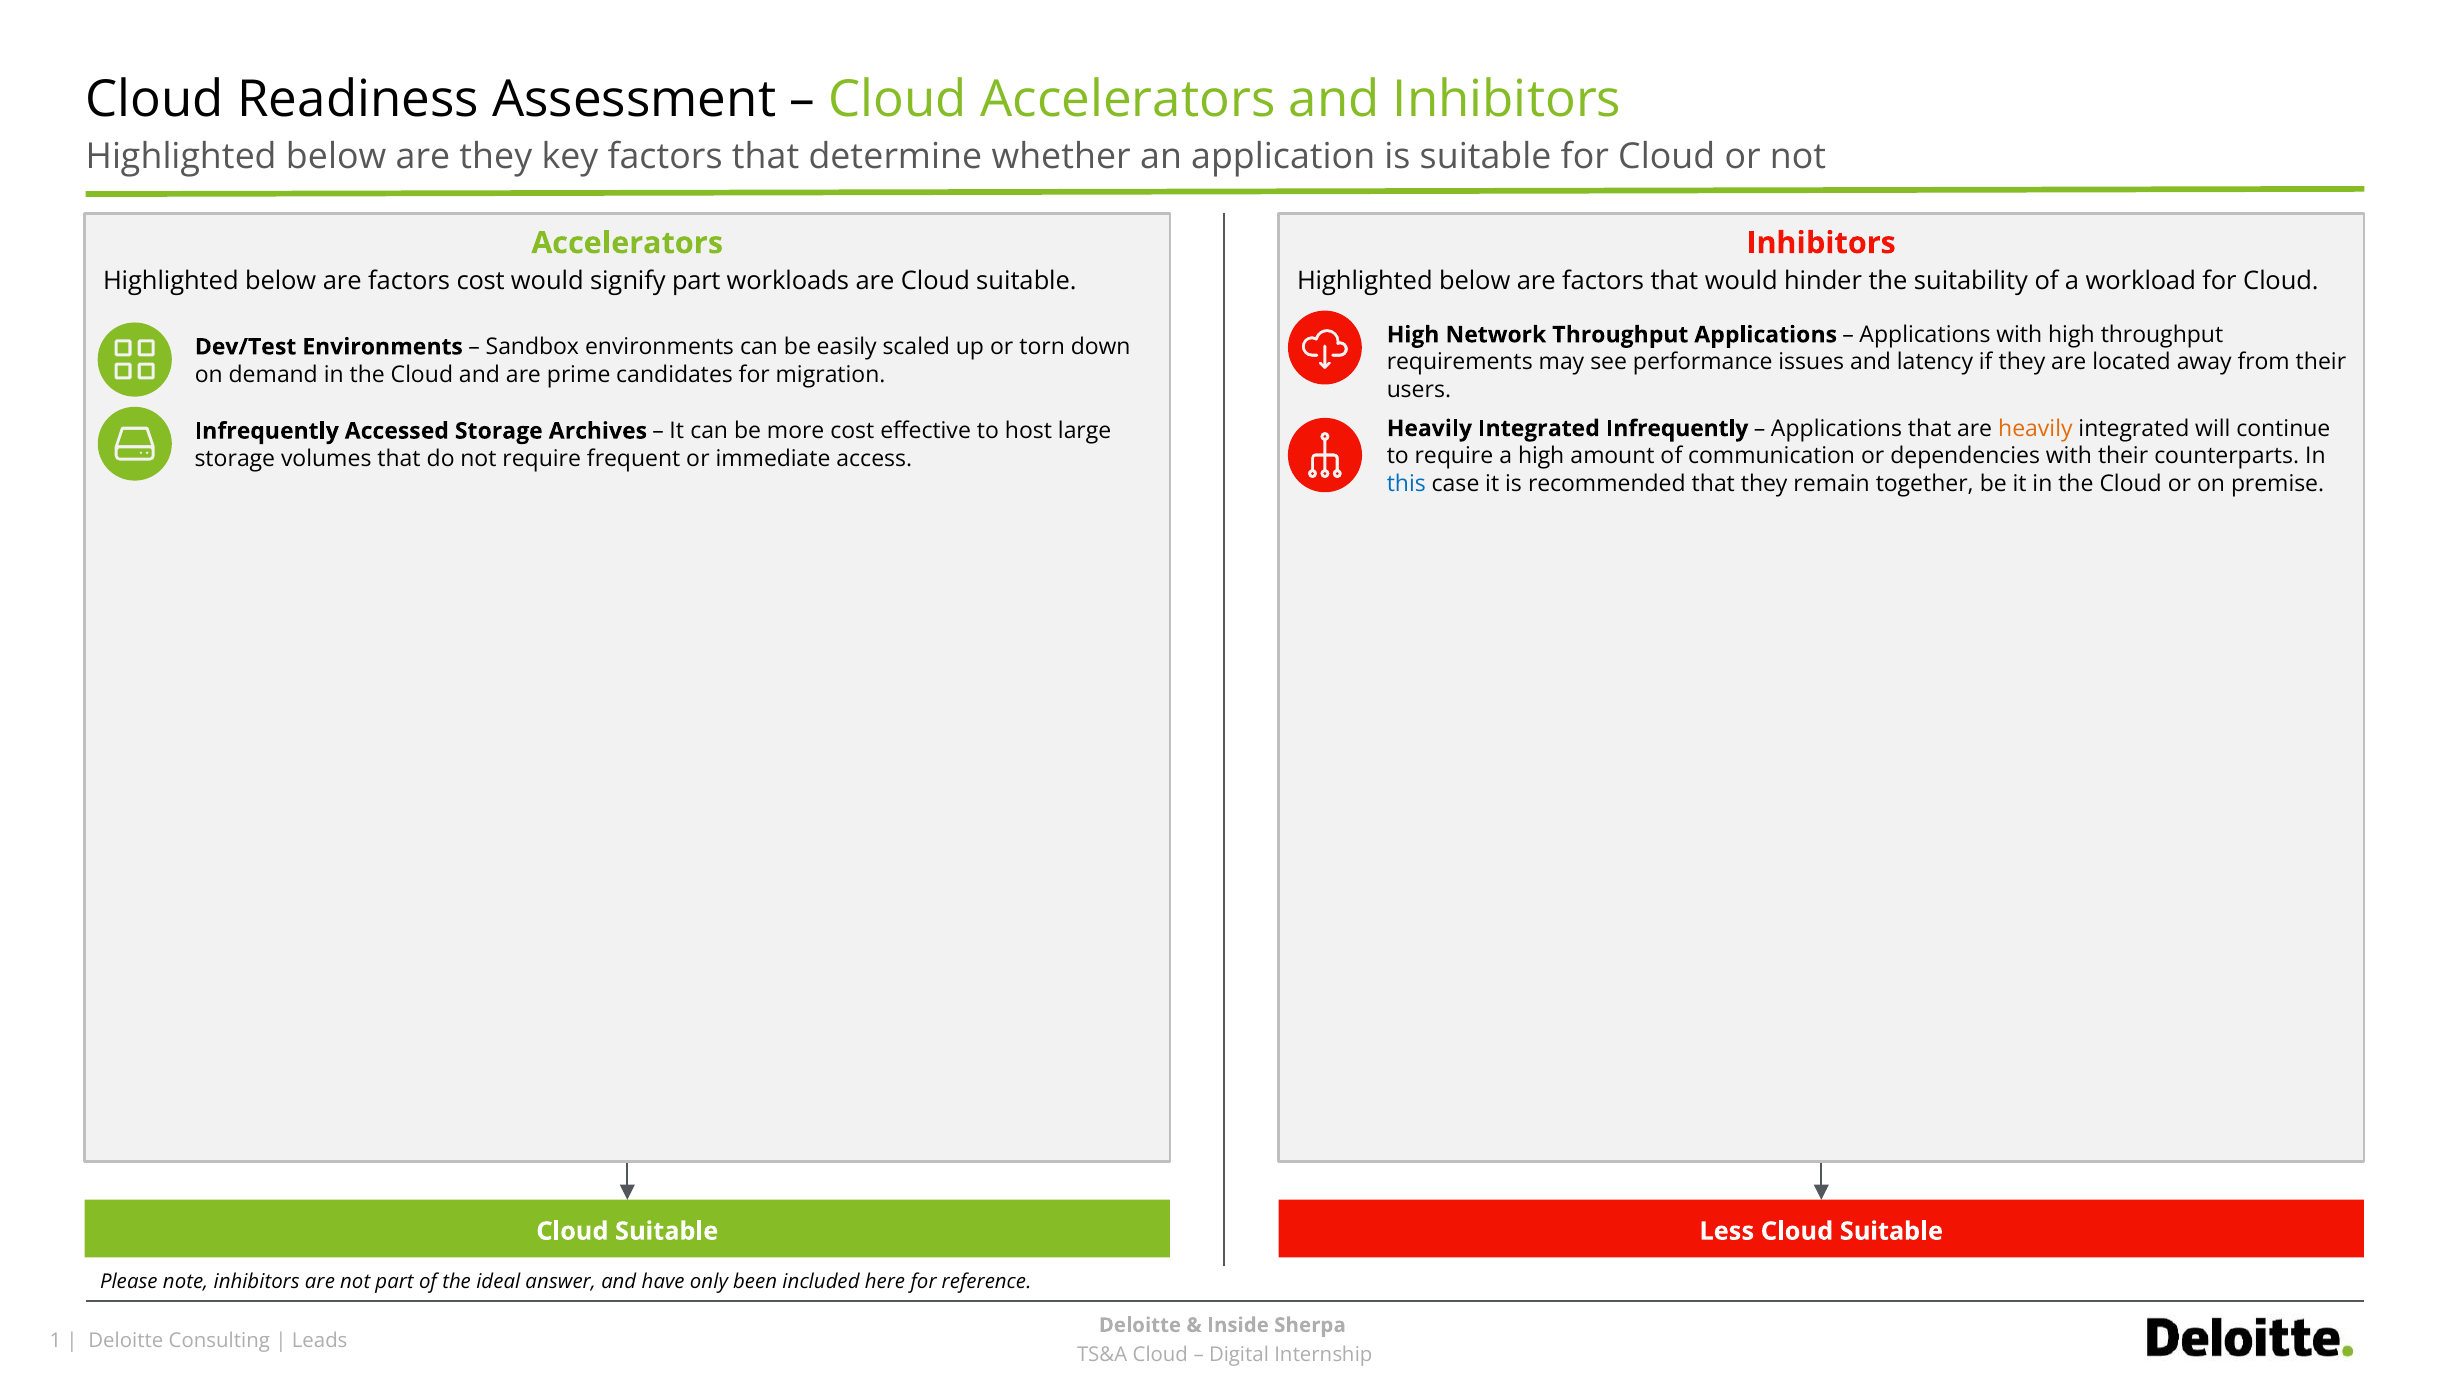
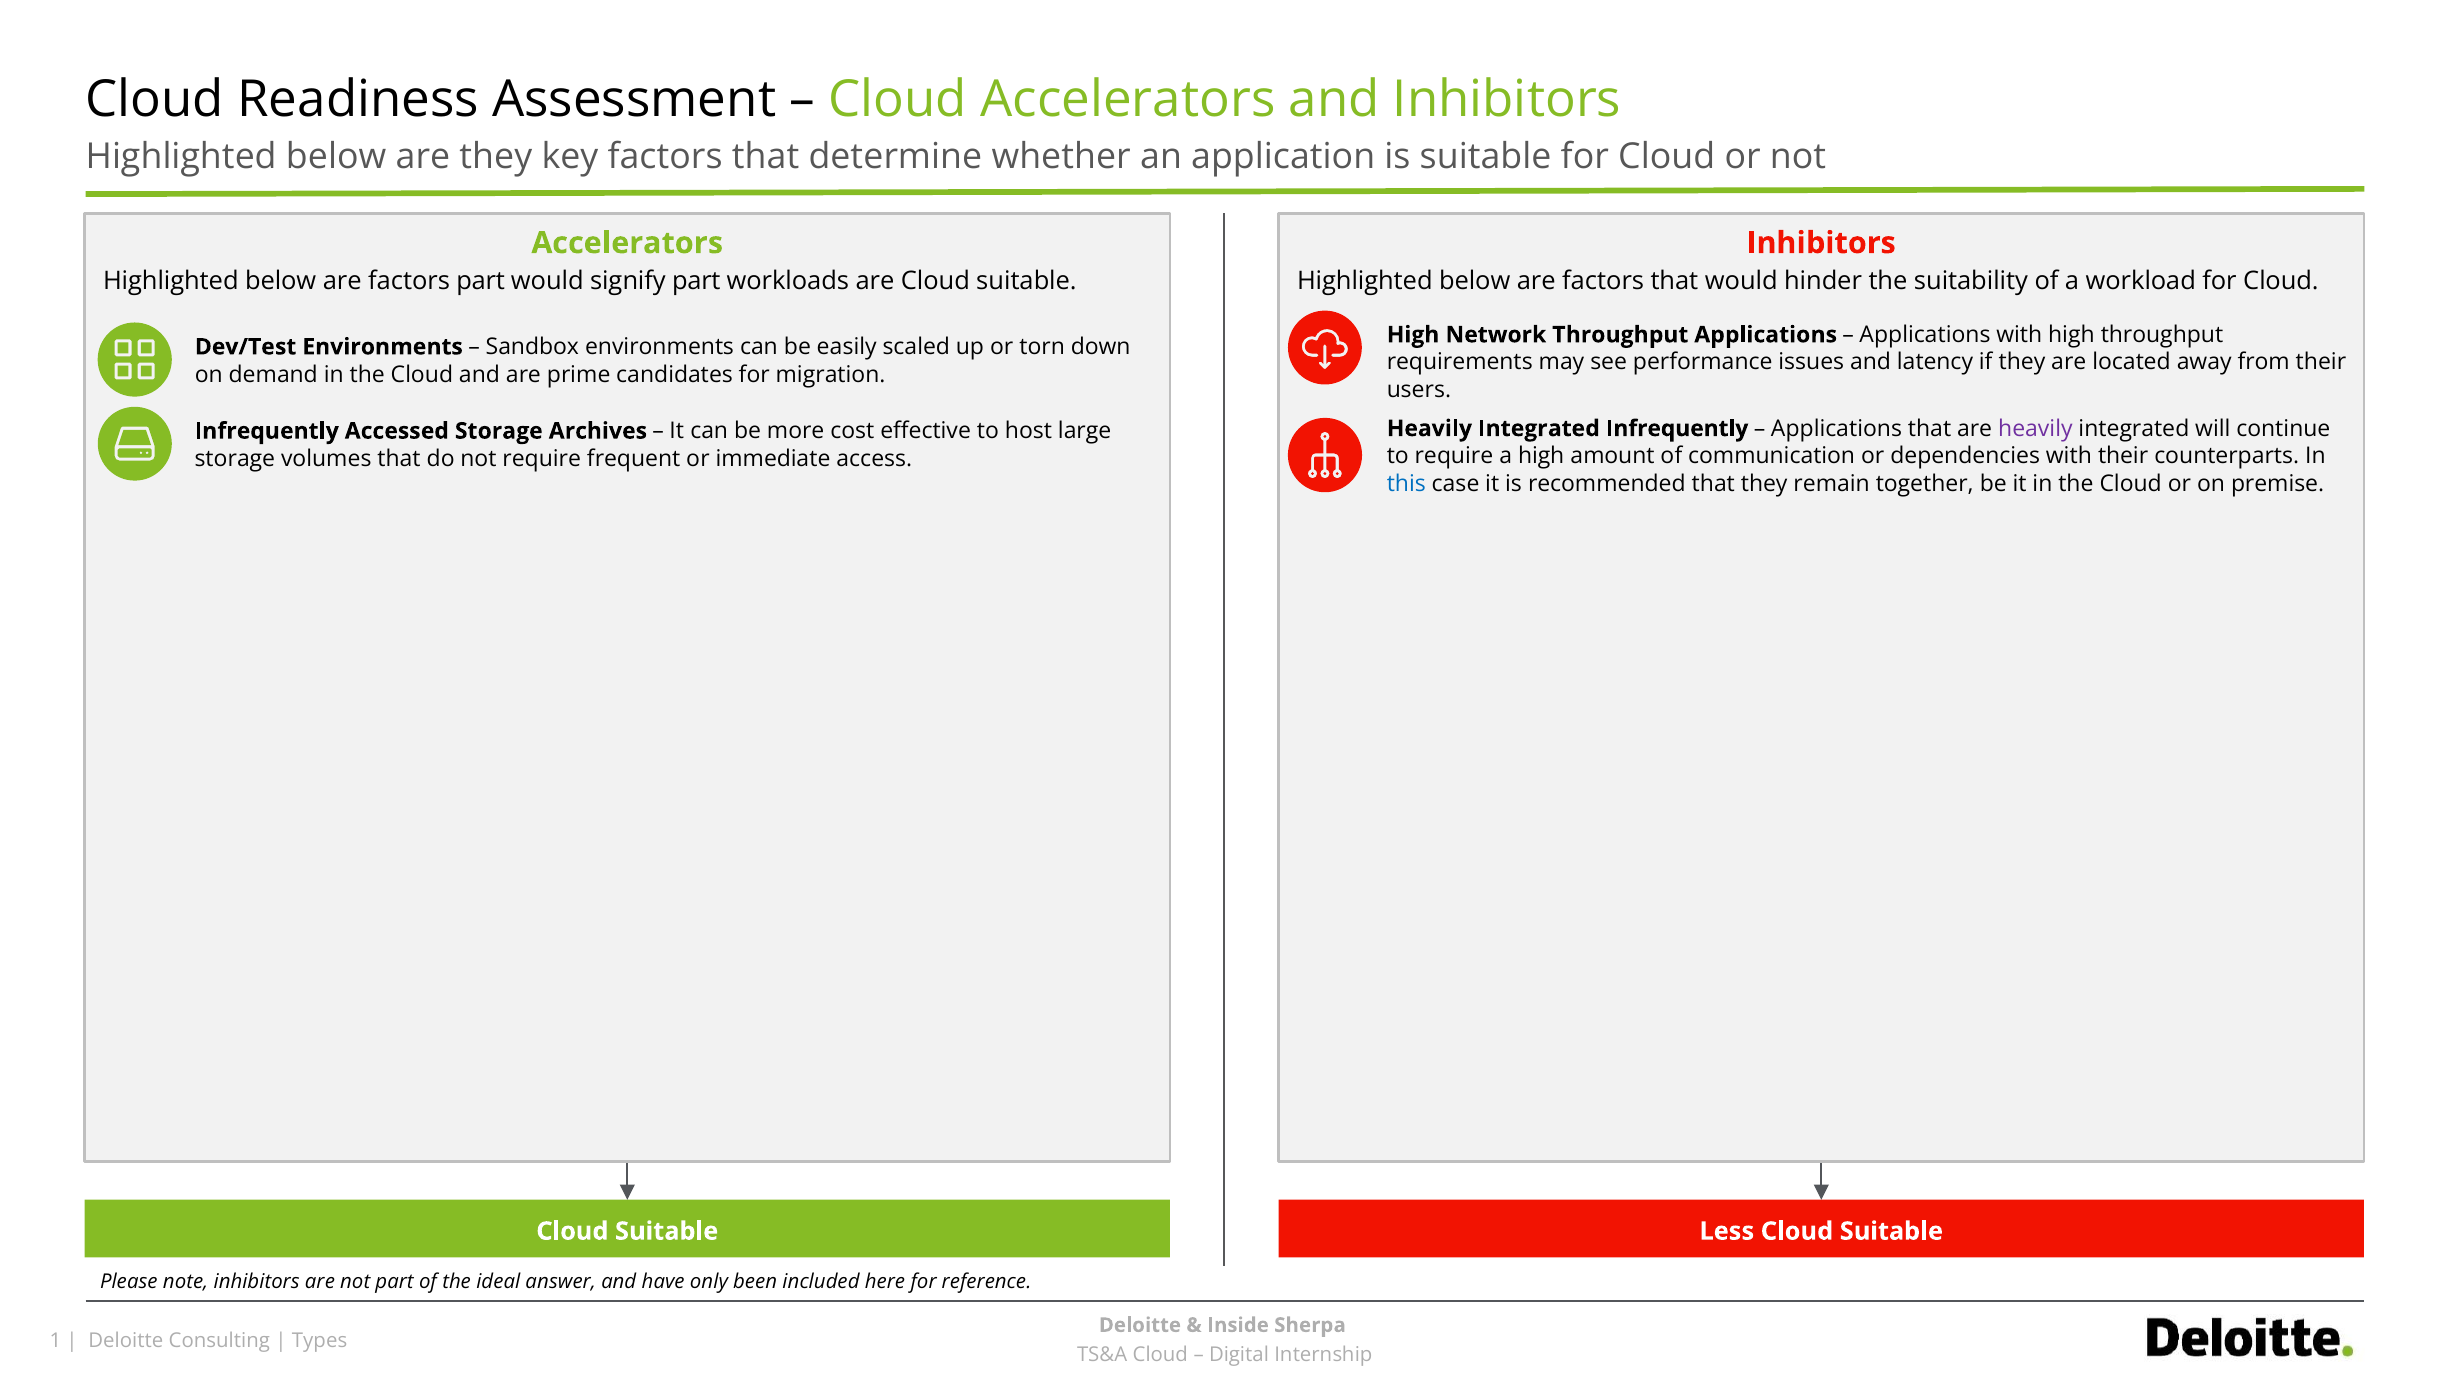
factors cost: cost -> part (481, 282)
heavily colour: orange -> purple (2035, 429)
Leads: Leads -> Types (320, 1341)
